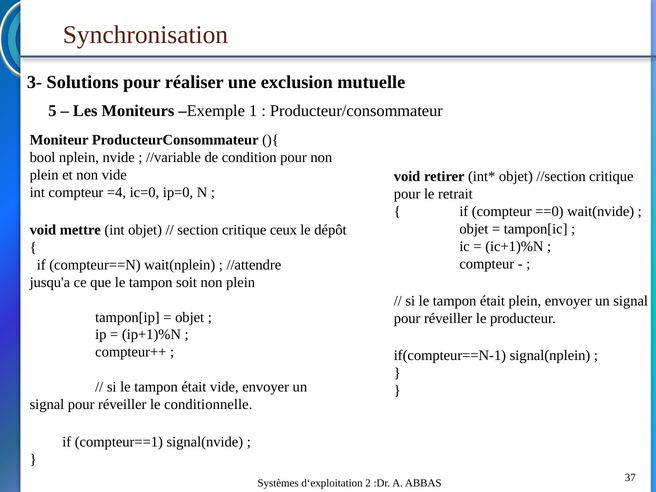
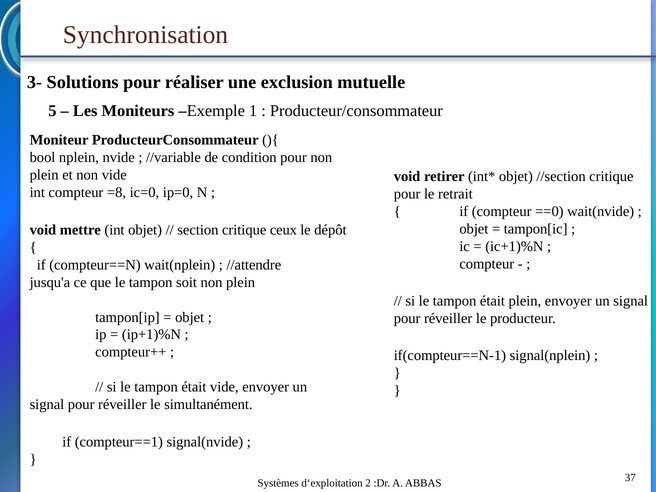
=4: =4 -> =8 (116, 193)
conditionnelle: conditionnelle -> simultanément (208, 405)
